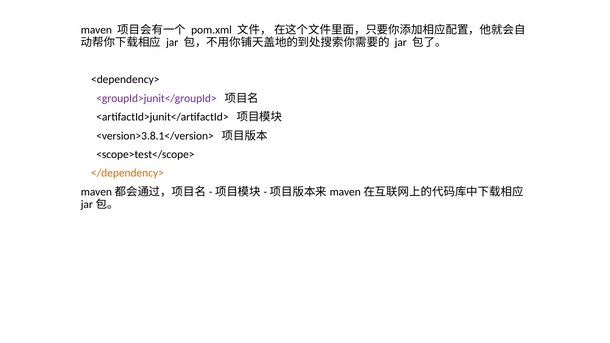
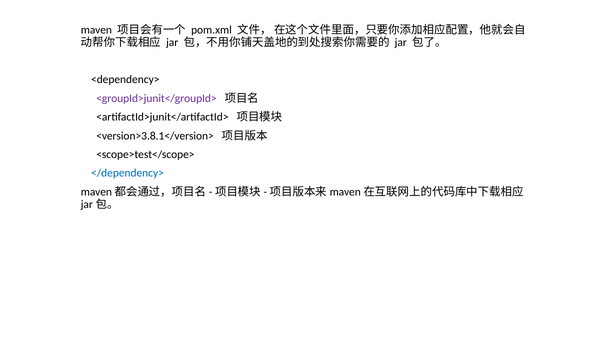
</dependency> colour: orange -> blue (128, 173)
